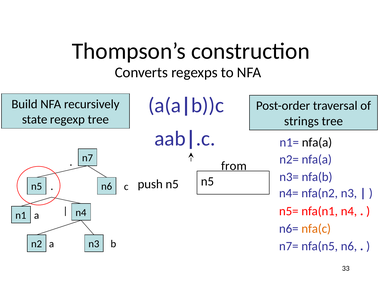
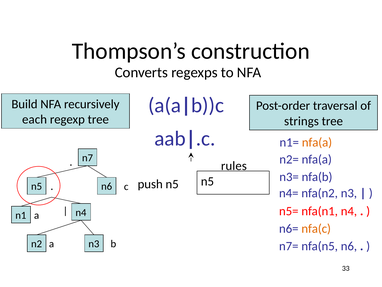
state: state -> each (35, 119)
nfa(a colour: black -> orange (317, 142)
from: from -> rules (234, 166)
